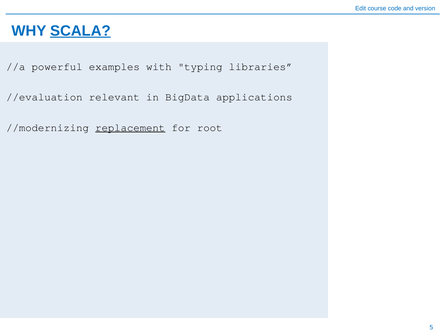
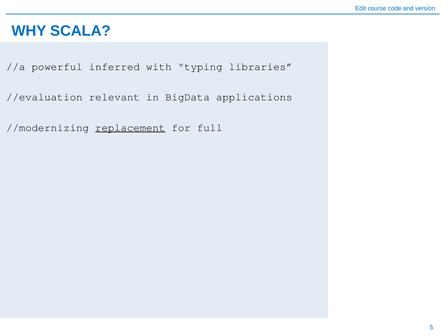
SCALA underline: present -> none (80, 31)
examples: examples -> inferred (114, 67)
root: root -> full (210, 128)
